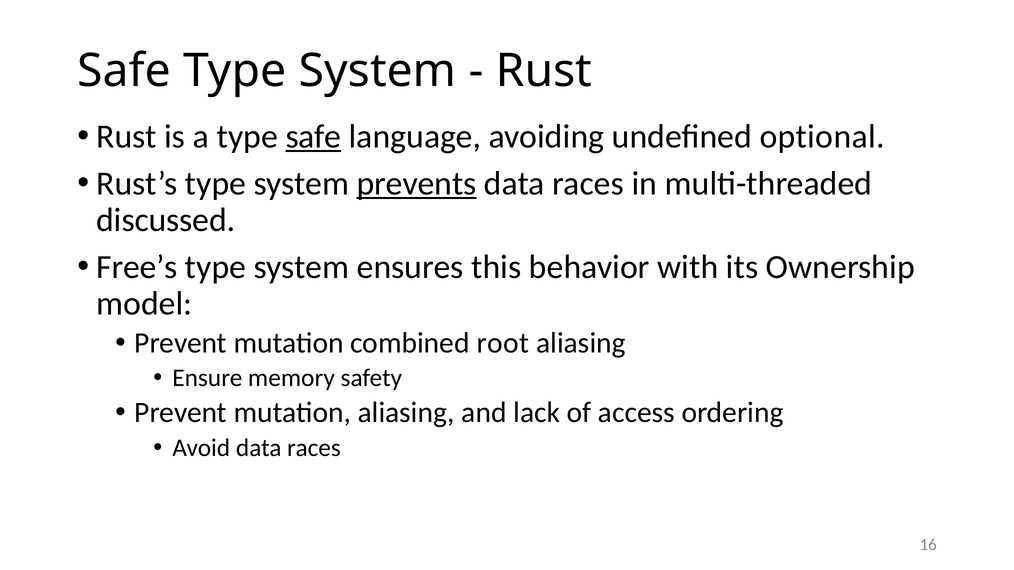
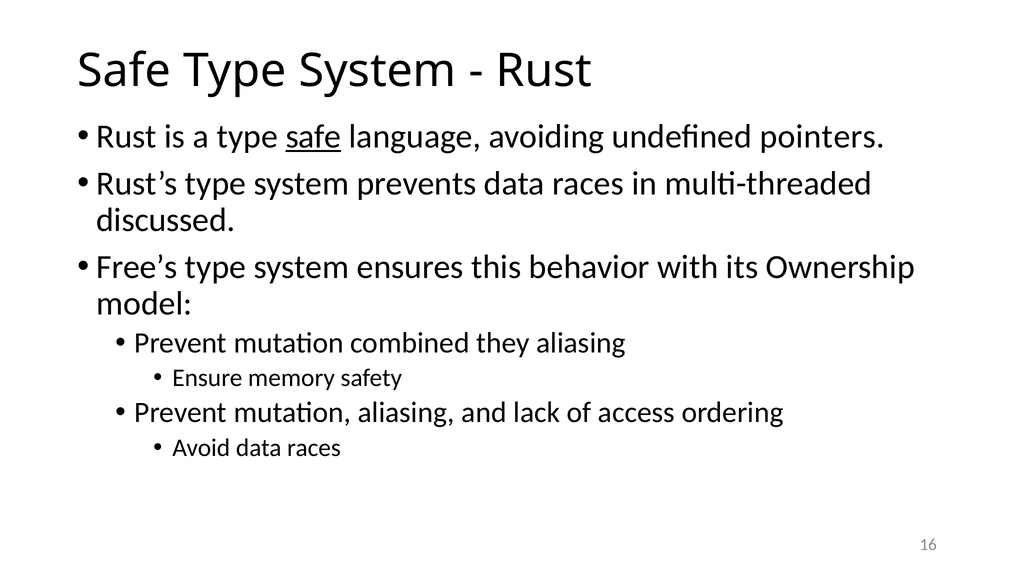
optional: optional -> pointers (822, 136)
prevents underline: present -> none (417, 184)
root: root -> they (503, 343)
